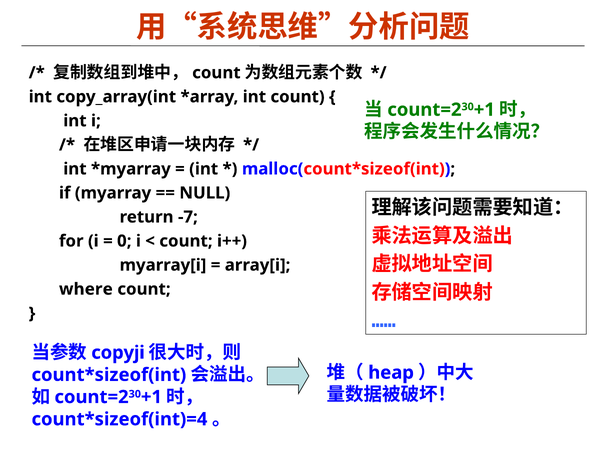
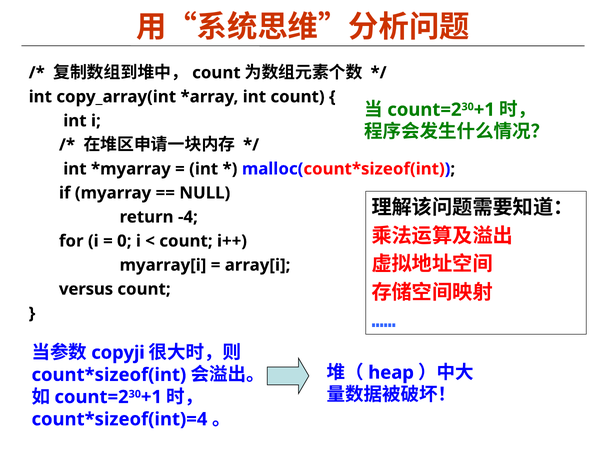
-7: -7 -> -4 (188, 217)
where: where -> versus (86, 289)
